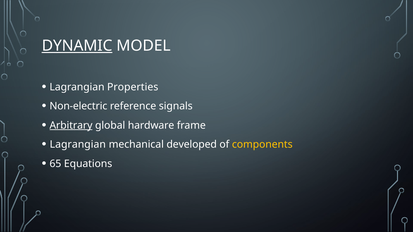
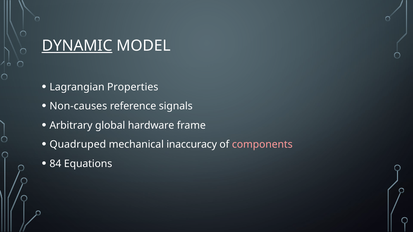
Non-electric: Non-electric -> Non-causes (78, 106)
Arbitrary underline: present -> none (71, 125)
Lagrangian: Lagrangian -> Quadruped (78, 145)
developed: developed -> inaccuracy (192, 145)
components colour: yellow -> pink (262, 145)
65: 65 -> 84 (55, 164)
